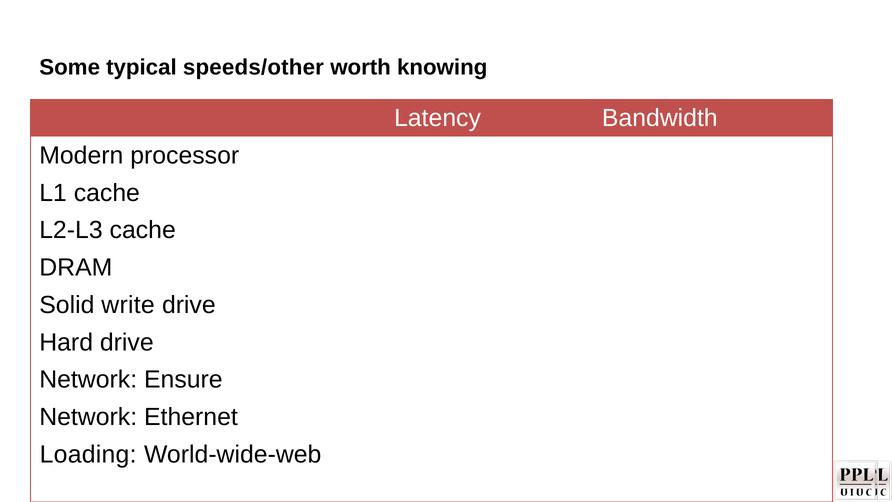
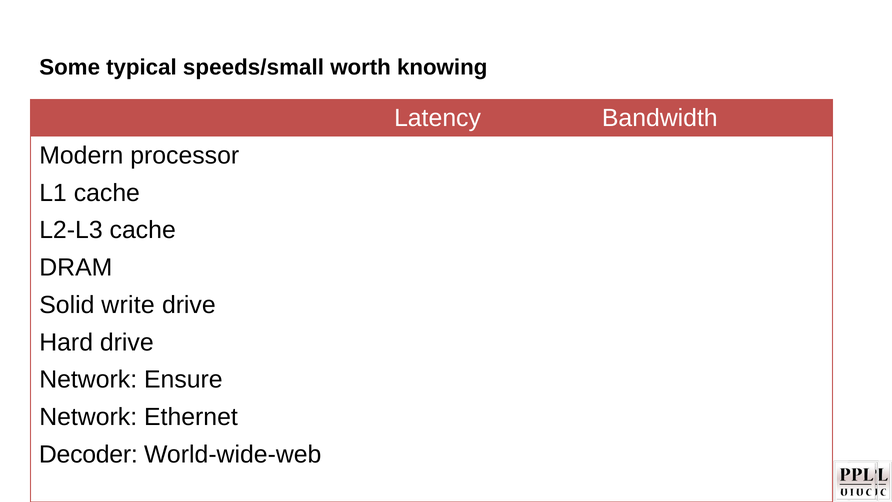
speeds/other: speeds/other -> speeds/small (253, 67)
Loading: Loading -> Decoder (88, 454)
